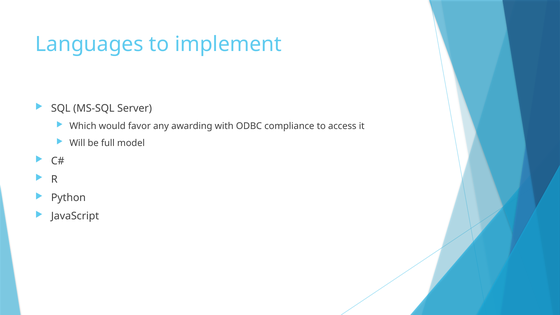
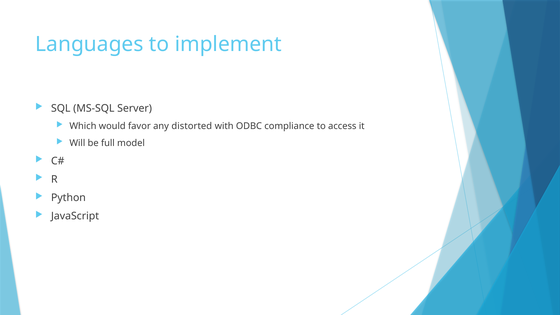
awarding: awarding -> distorted (192, 126)
